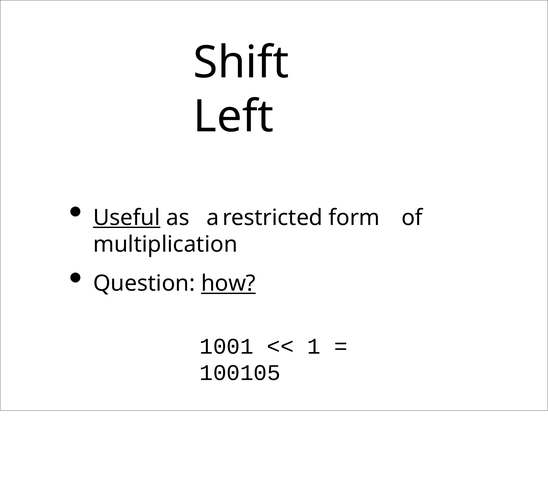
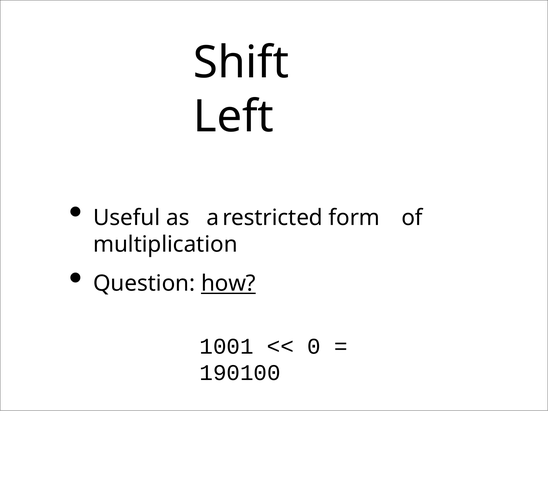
Useful underline: present -> none (127, 218)
1: 1 -> 0 (314, 347)
100105: 100105 -> 190100 (240, 373)
